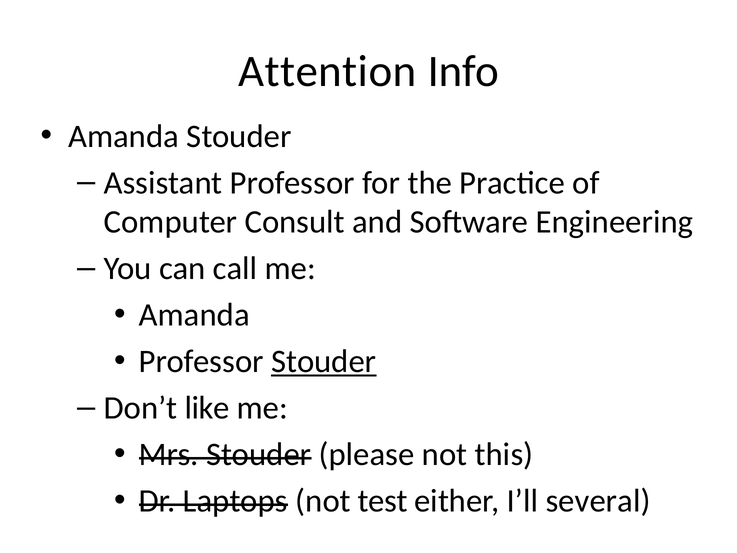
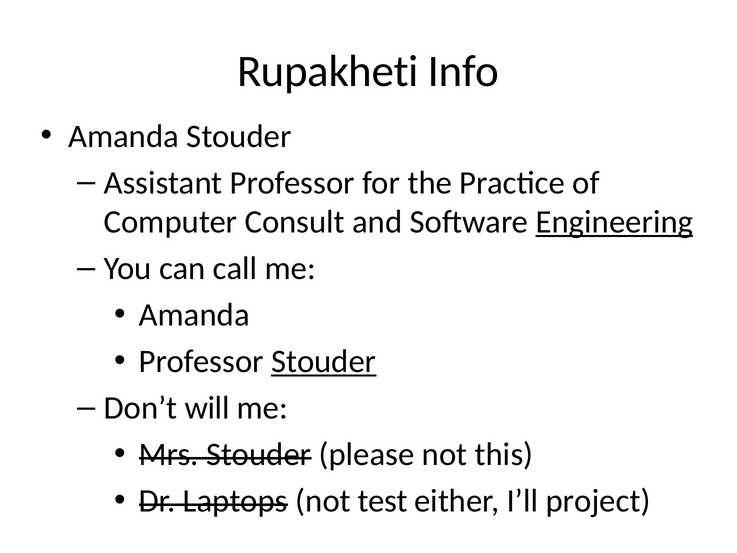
Attention: Attention -> Rupakheti (328, 71)
Engineering underline: none -> present (614, 222)
like: like -> will (207, 408)
several: several -> project (598, 501)
